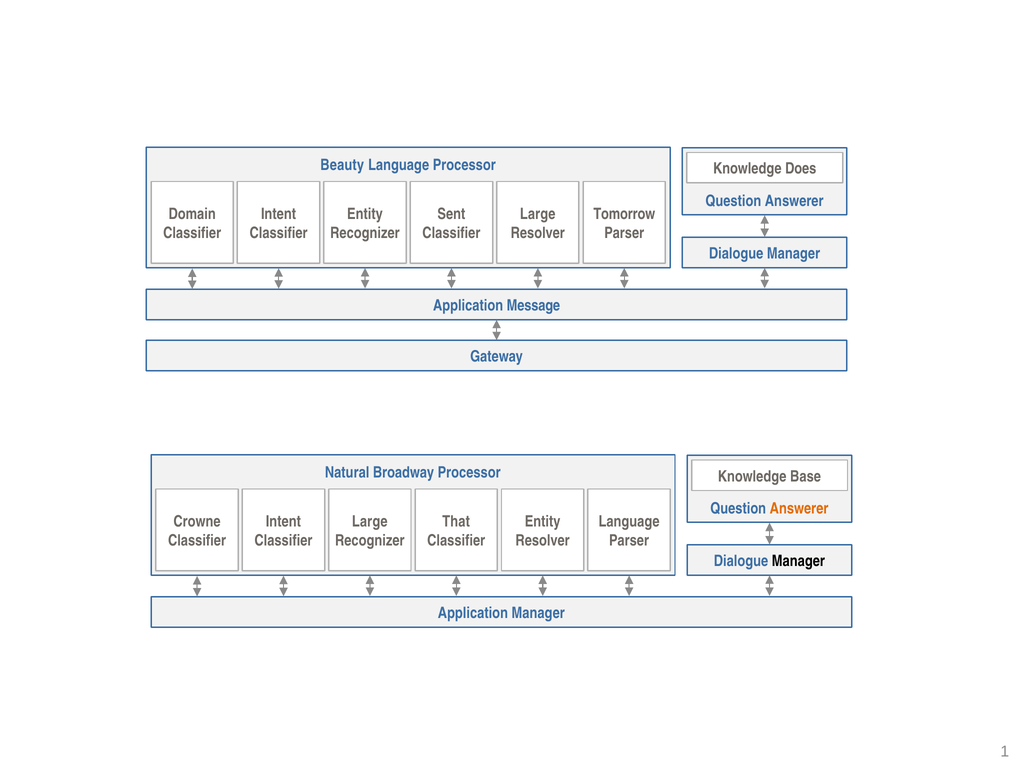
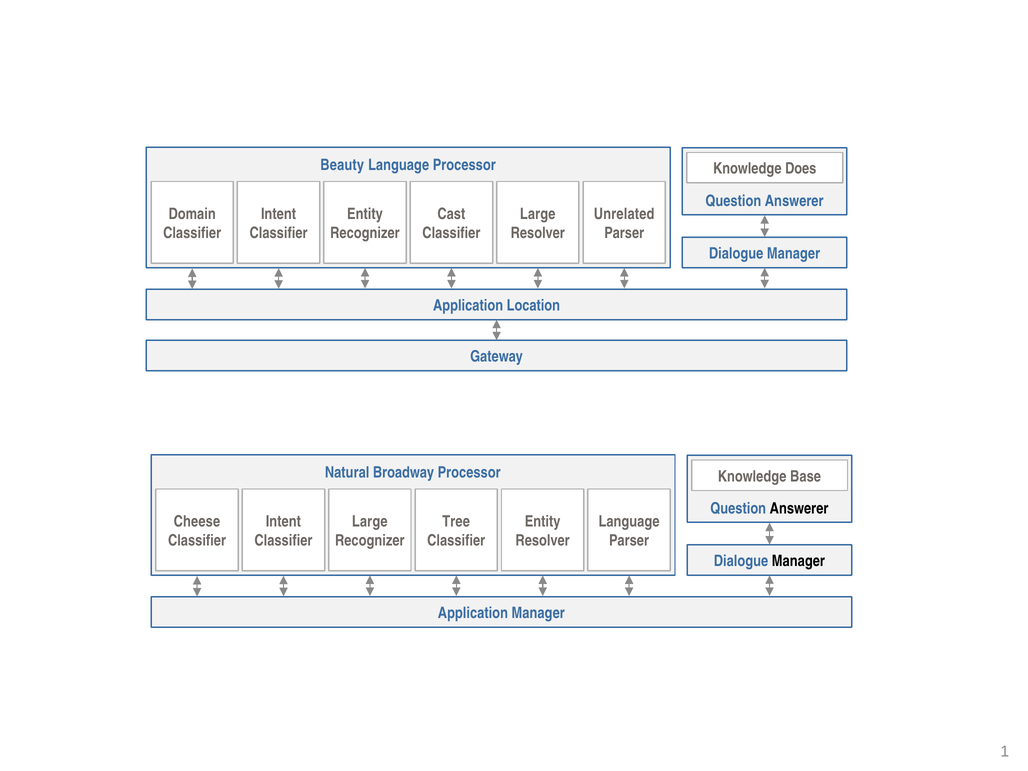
Sent: Sent -> Cast (451, 214)
Tomorrow: Tomorrow -> Unrelated (624, 214)
Message: Message -> Location (533, 306)
Answerer colour: orange -> black (799, 509)
Crowne: Crowne -> Cheese (197, 521)
That: That -> Tree (456, 521)
